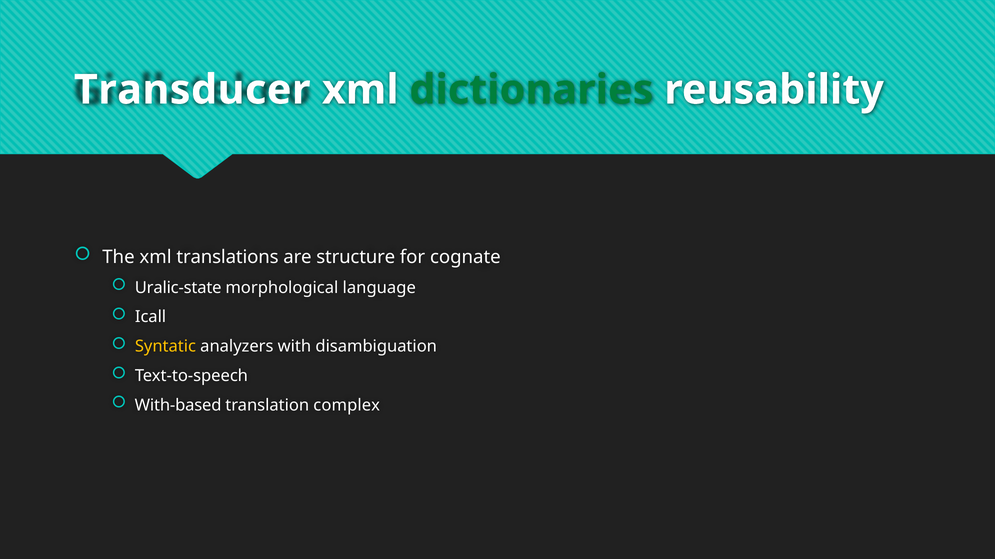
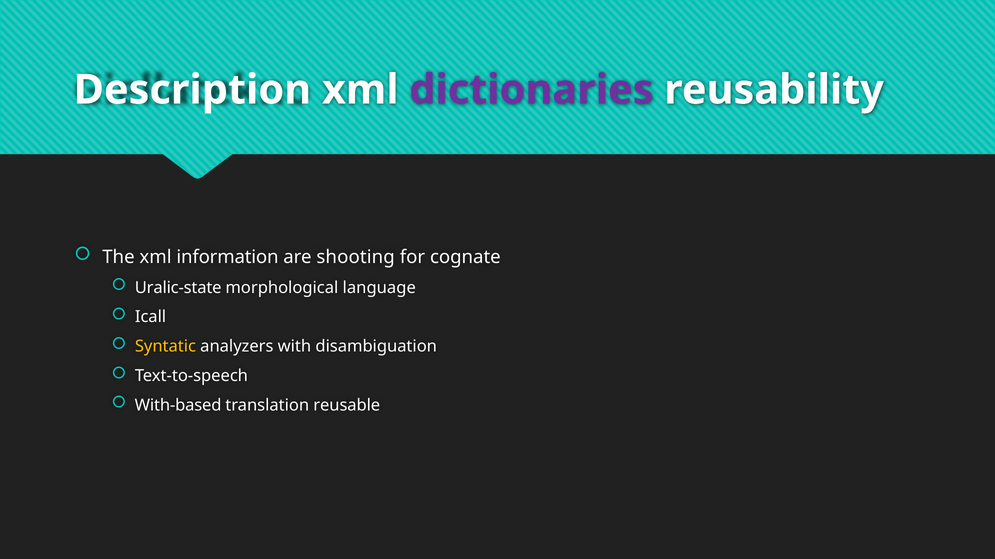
Transducer: Transducer -> Description (192, 90)
dictionaries colour: green -> purple (531, 90)
translations: translations -> information (228, 257)
structure: structure -> shooting (356, 257)
complex: complex -> reusable (347, 406)
